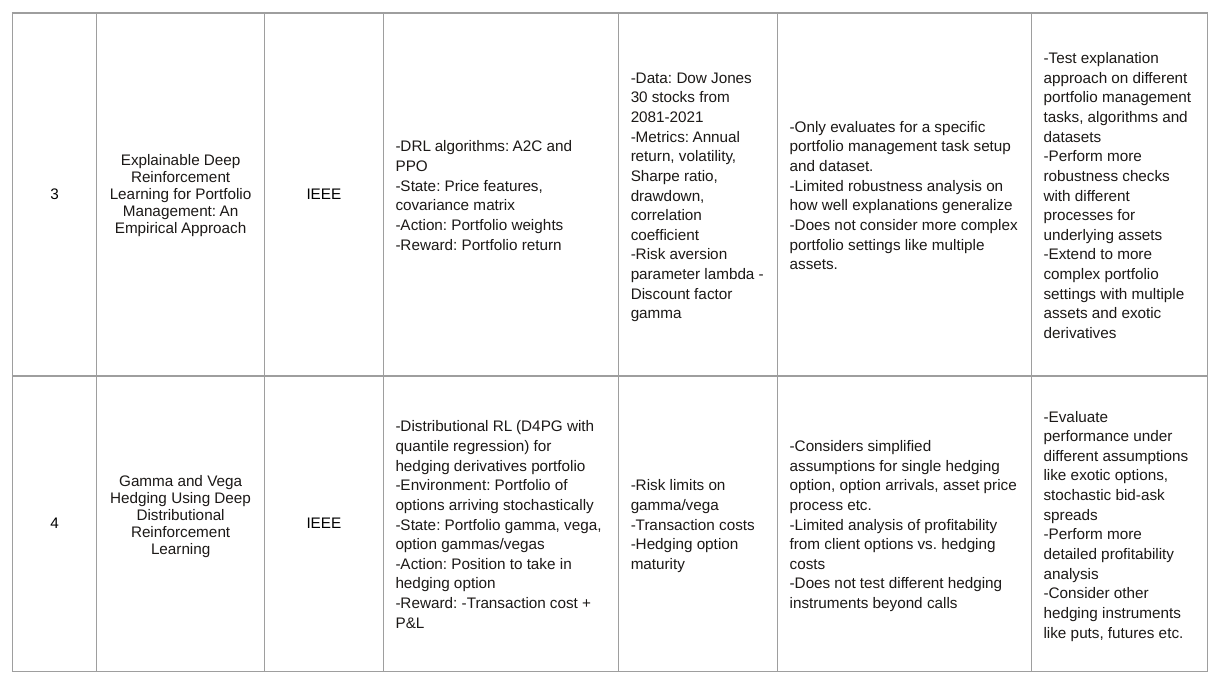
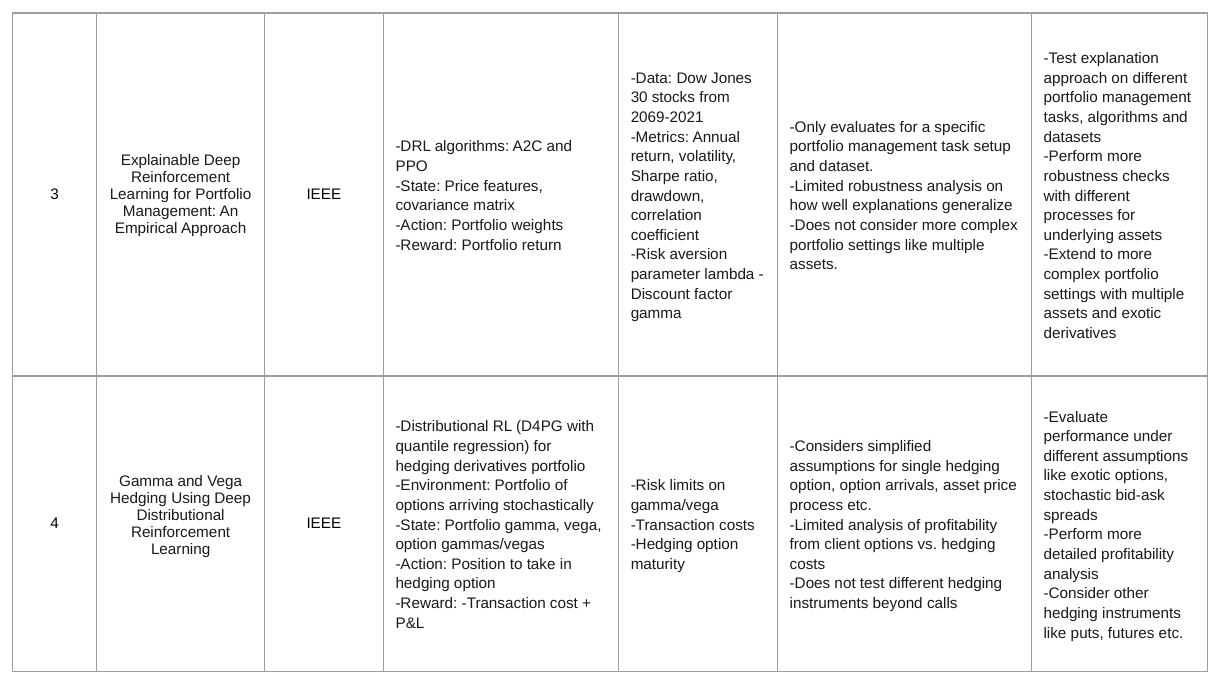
2081-2021: 2081-2021 -> 2069-2021 (667, 117)
